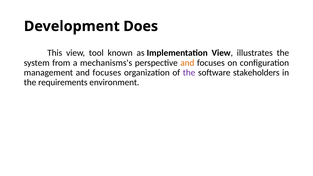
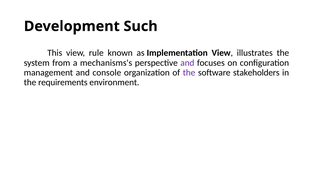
Does: Does -> Such (141, 26)
tool: tool -> rule (96, 53)
and colour: orange -> purple (187, 63)
management and focuses: focuses -> console (107, 73)
